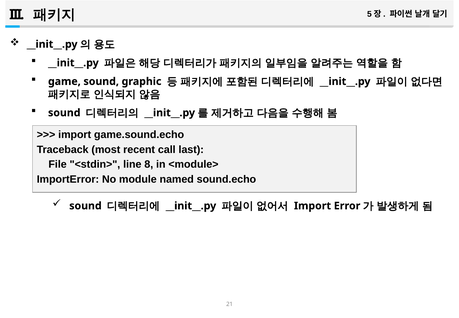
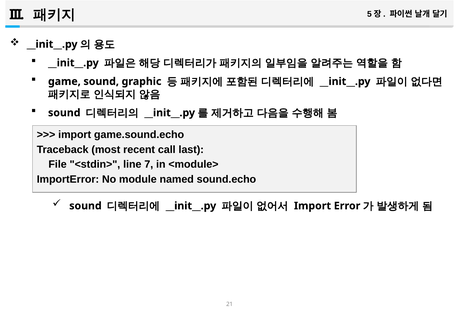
8: 8 -> 7 (149, 164)
